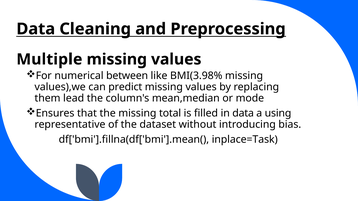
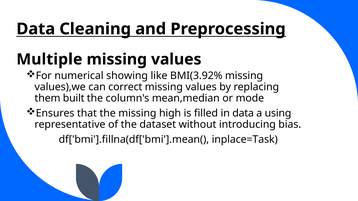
between: between -> showing (127, 76)
BMI(3.98%: BMI(3.98% -> BMI(3.92% (196, 76)
predict: predict -> correct (125, 87)
lead: lead -> built (74, 98)
total: total -> high (170, 113)
